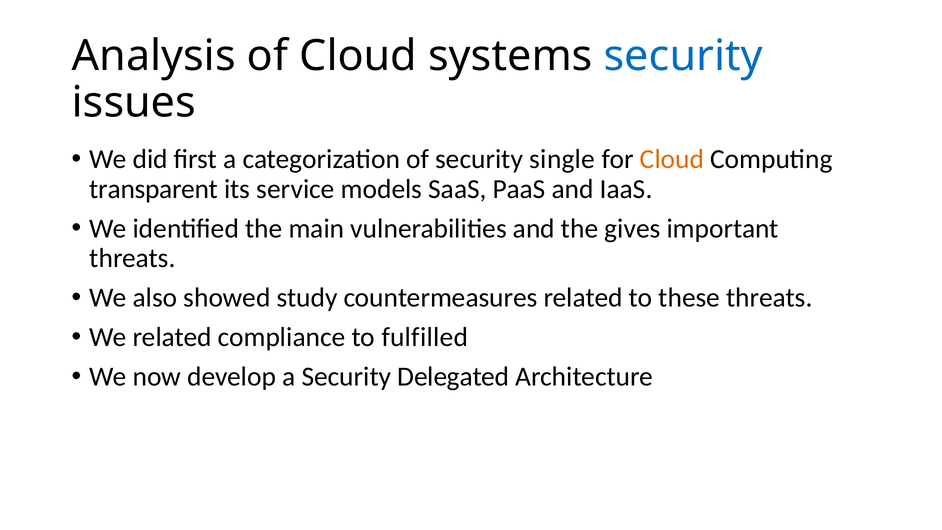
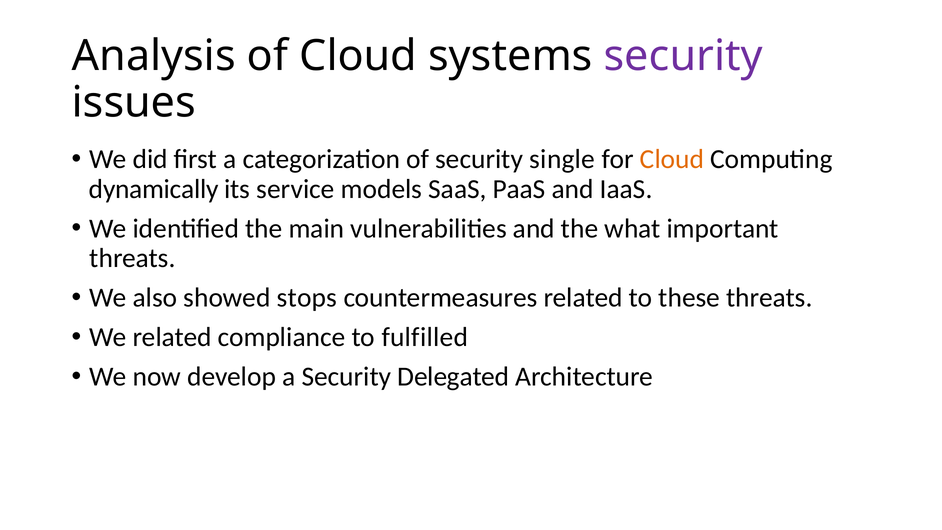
security colour: blue -> purple (683, 56)
transparent: transparent -> dynamically (154, 189)
gives: gives -> what (633, 228)
study: study -> stops (307, 298)
